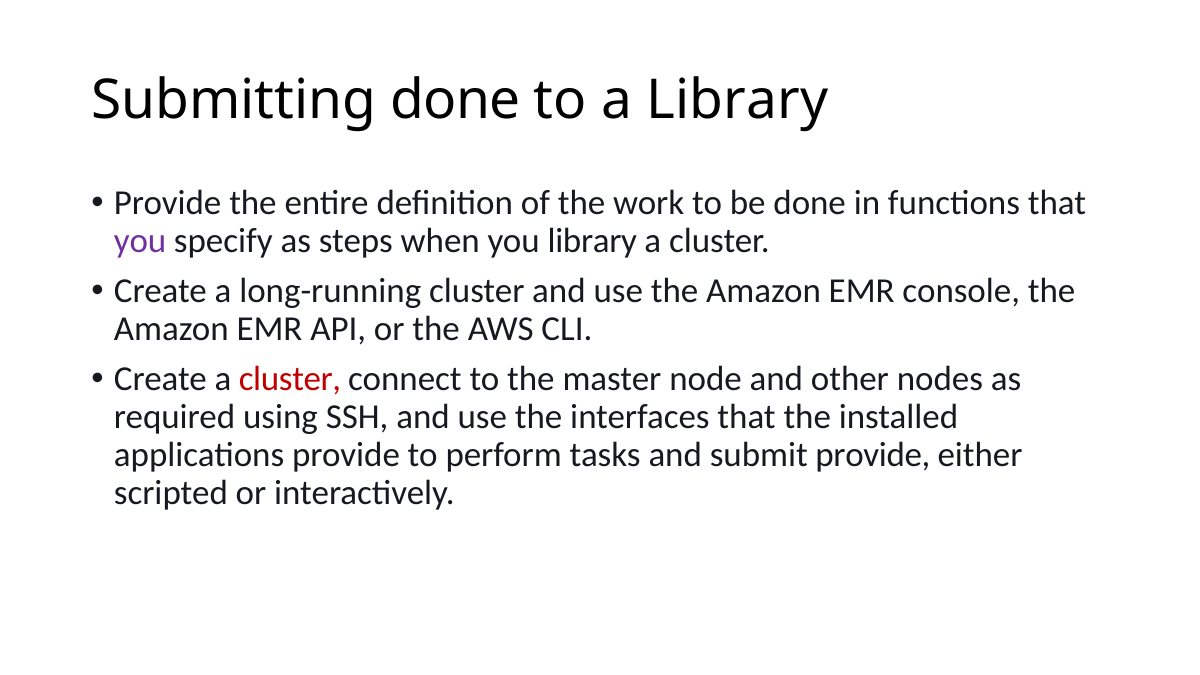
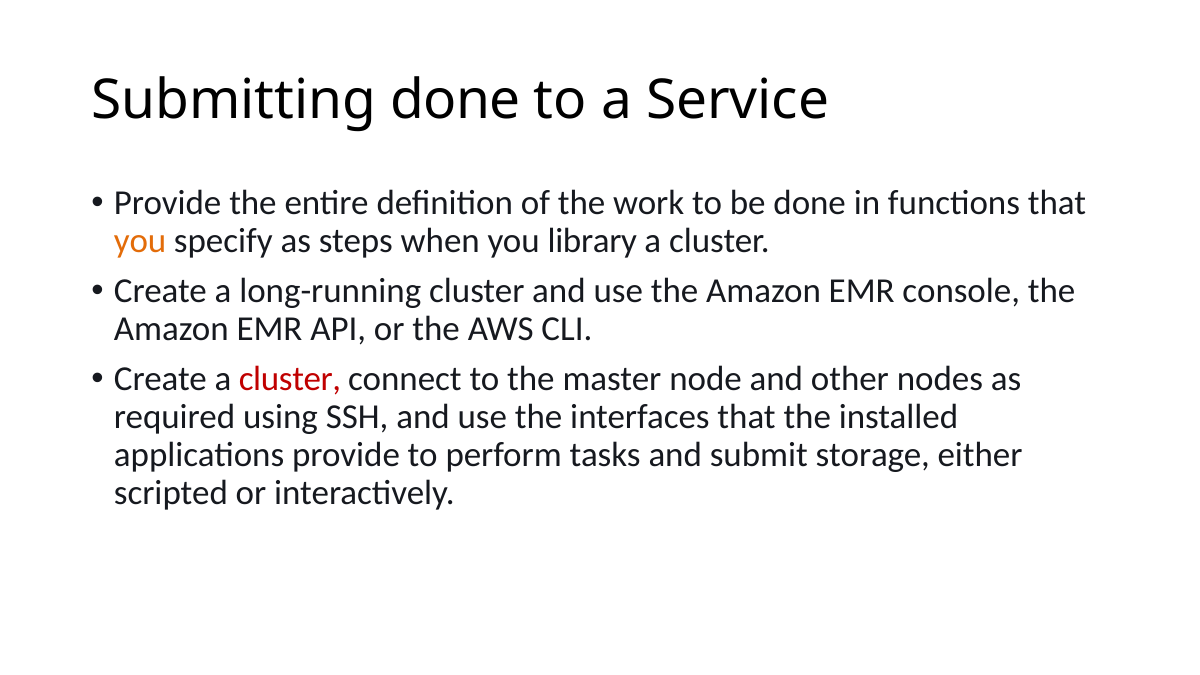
a Library: Library -> Service (738, 101)
you colour: purple -> orange (140, 241)
submit provide: provide -> storage (873, 455)
